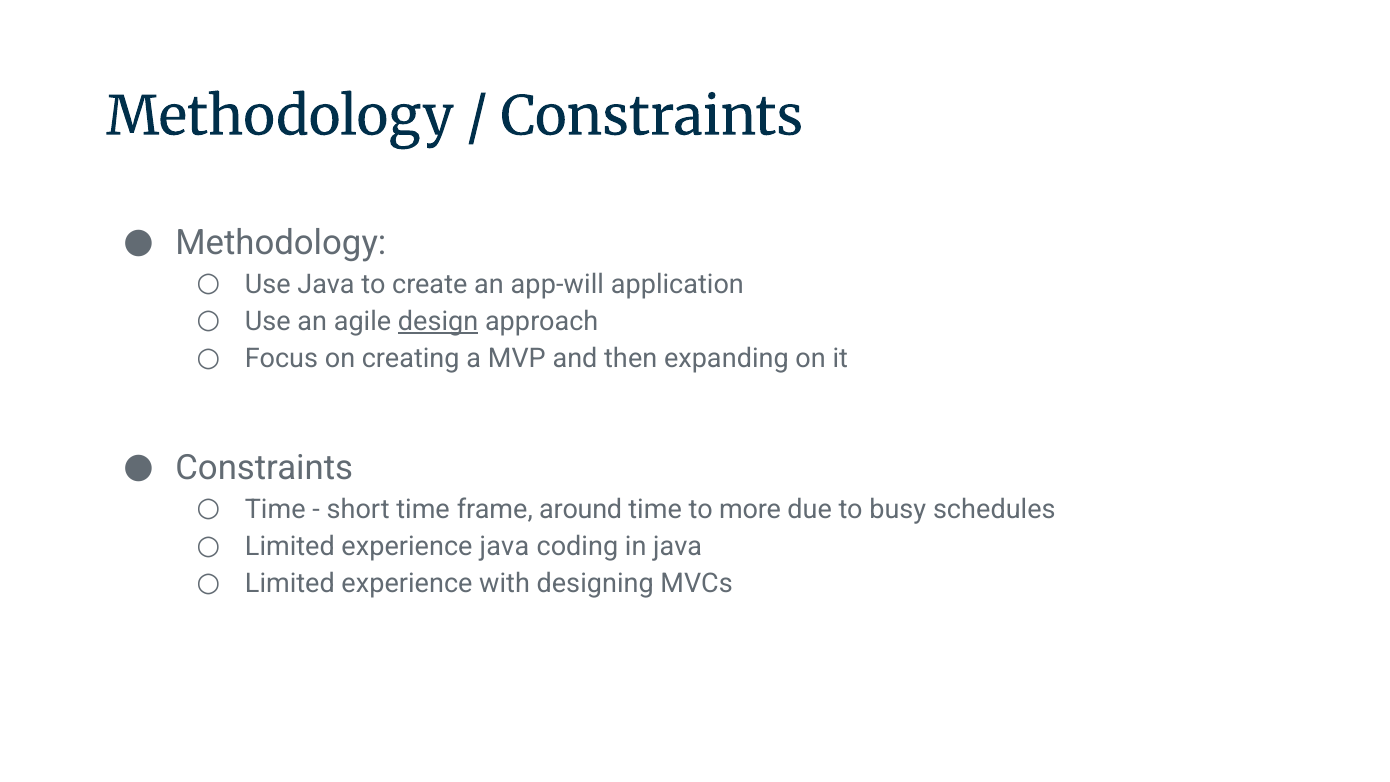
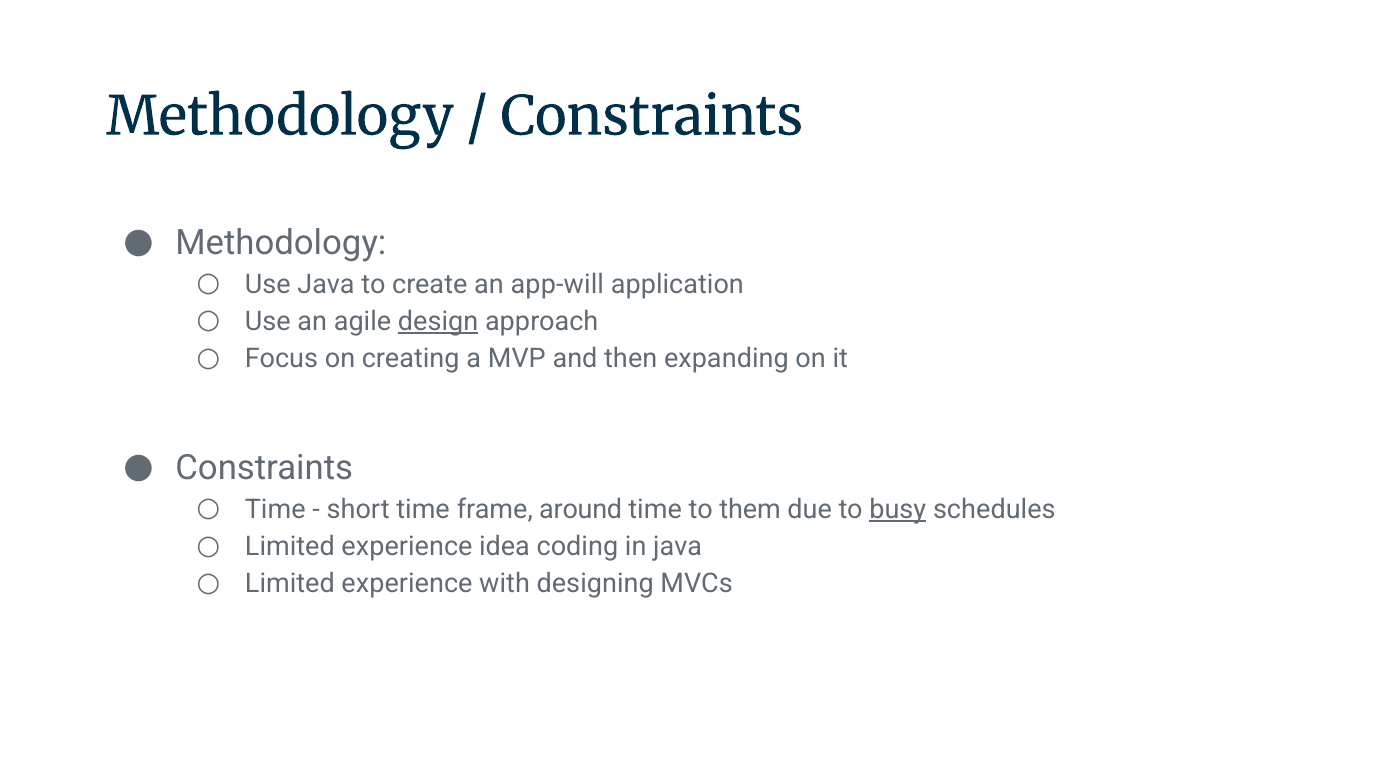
more: more -> them (750, 509)
busy underline: none -> present (898, 509)
experience java: java -> idea (505, 547)
